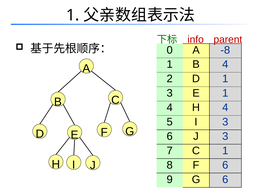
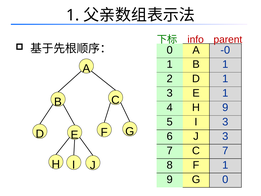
-8: -8 -> -0 (225, 50)
B 4: 4 -> 1 (225, 64)
H 4: 4 -> 9 (225, 107)
C 1: 1 -> 7 (225, 151)
F 6: 6 -> 1 (225, 165)
G 6: 6 -> 0 (225, 179)
